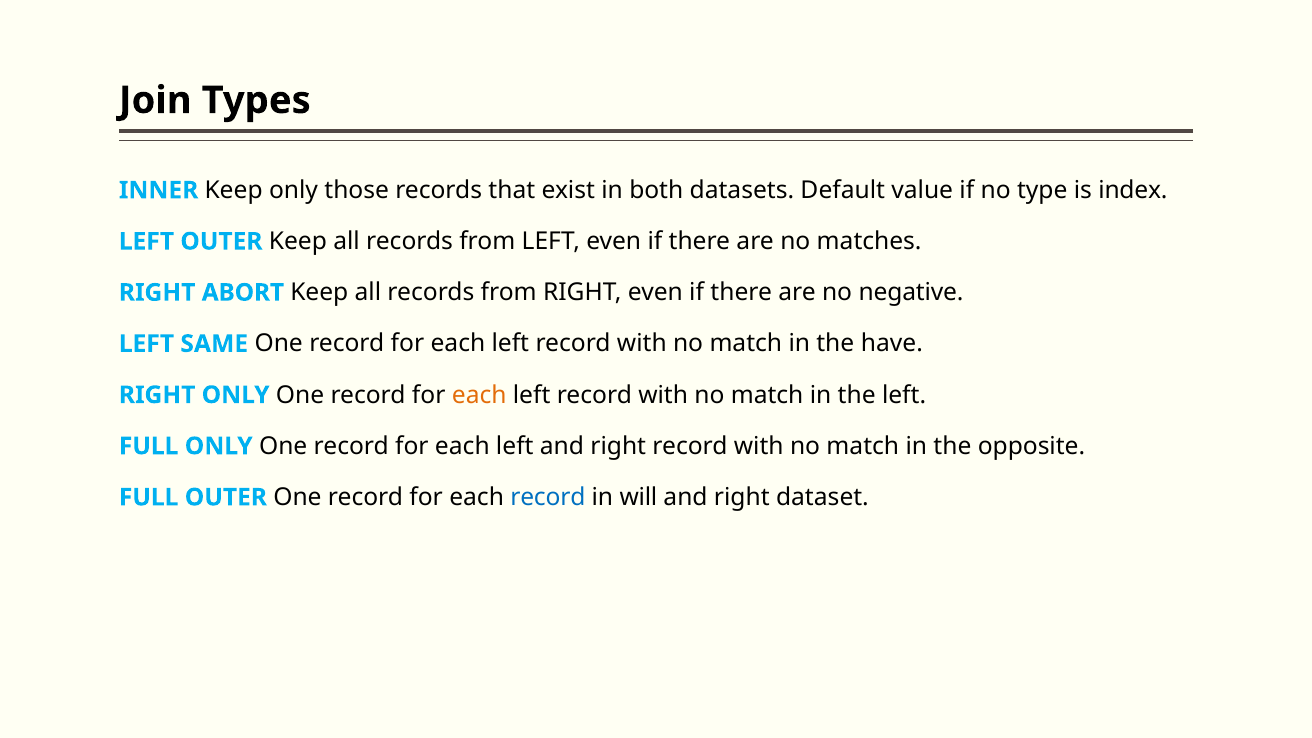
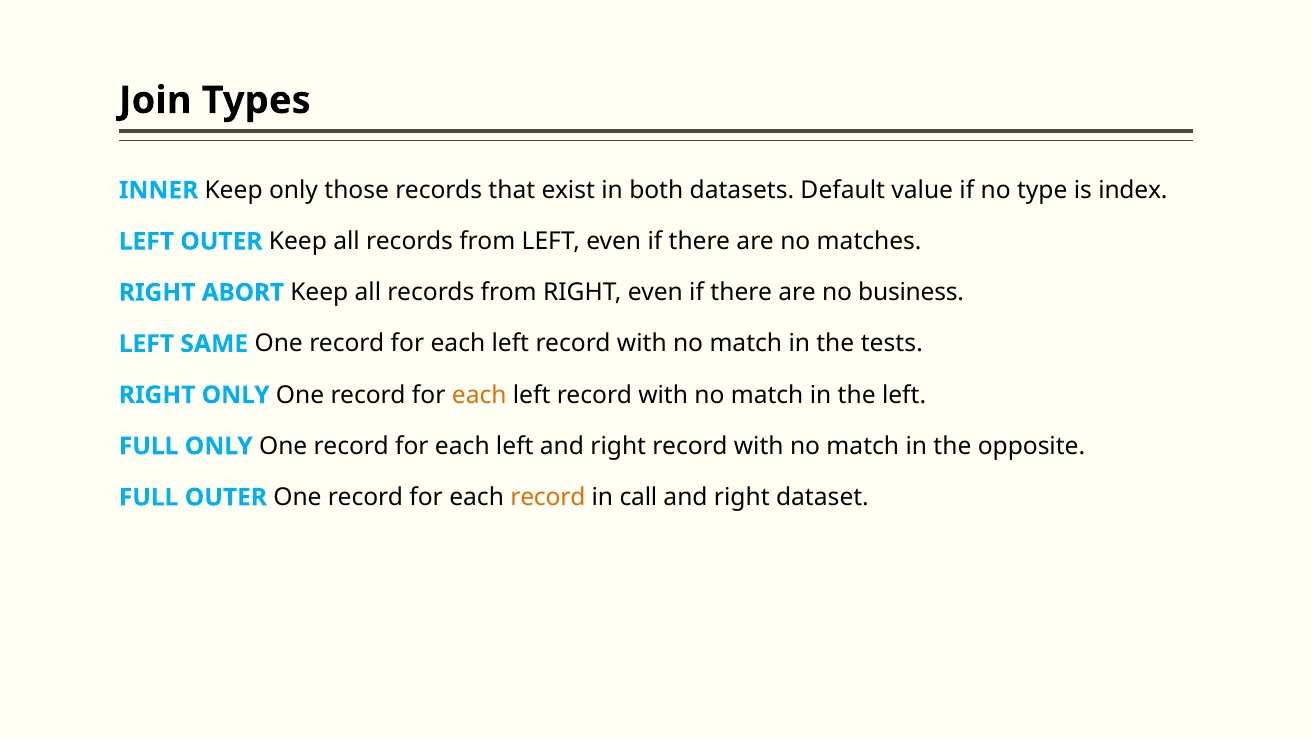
negative: negative -> business (911, 293)
have: have -> tests (892, 344)
record colour: blue -> orange (548, 497)
will: will -> call (638, 497)
